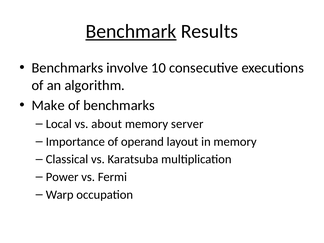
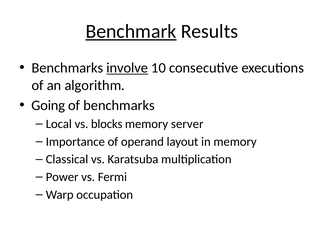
involve underline: none -> present (127, 68)
Make: Make -> Going (48, 105)
about: about -> blocks (107, 124)
